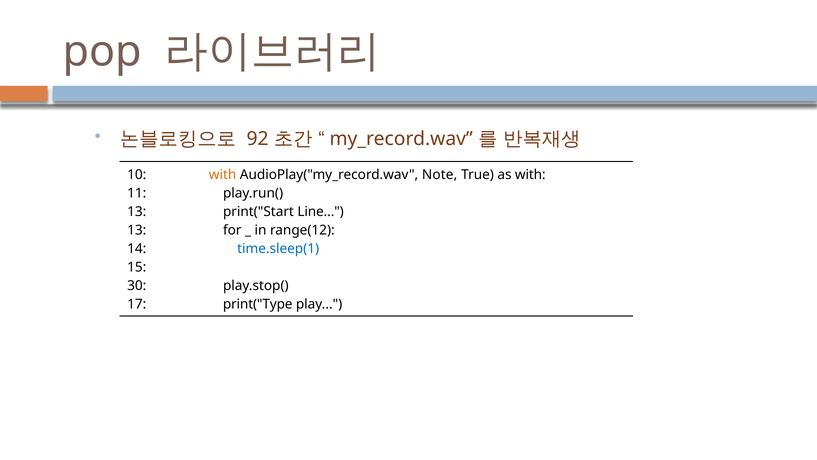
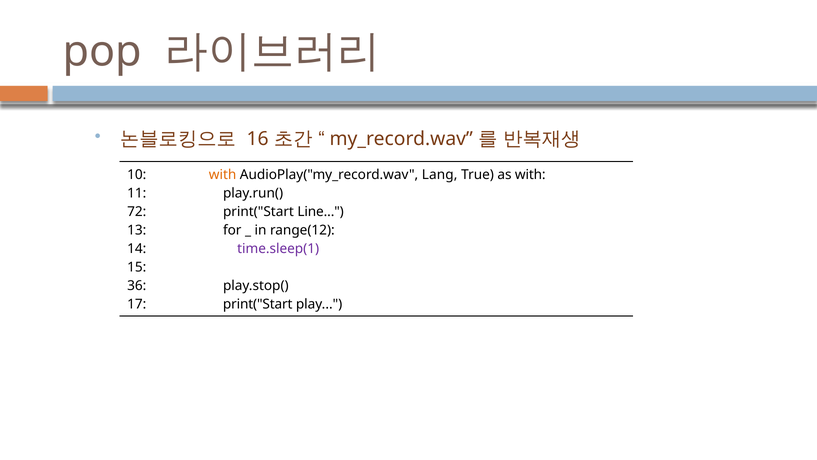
92: 92 -> 16 (258, 139)
Note: Note -> Lang (440, 175)
13: 13 -> 72 (137, 212)
time.sleep(1 colour: blue -> purple (278, 249)
30: 30 -> 36 (137, 286)
17 print("Type: print("Type -> print("Start (258, 304)
